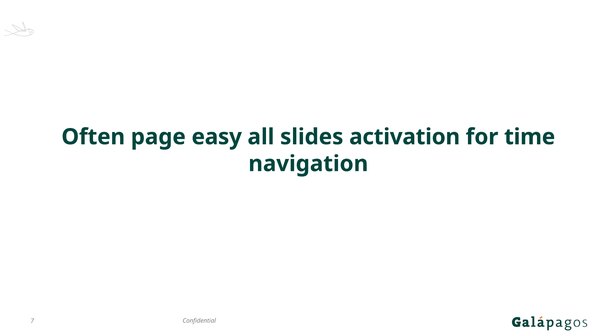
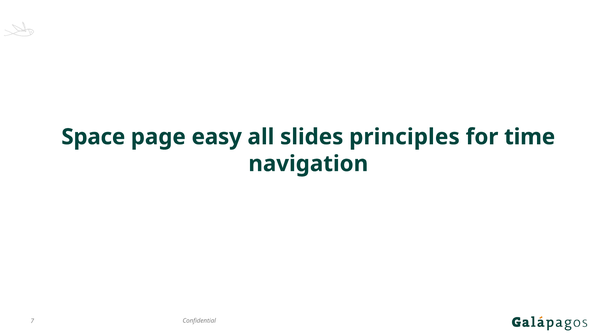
Often: Often -> Space (93, 137)
activation: activation -> principles (404, 137)
